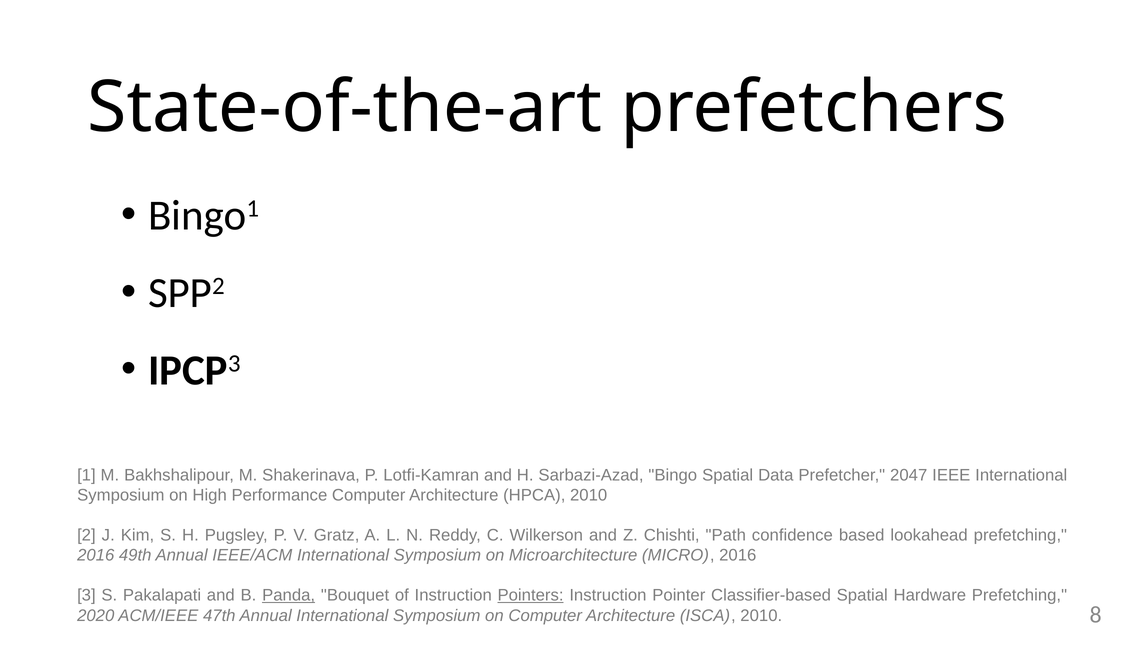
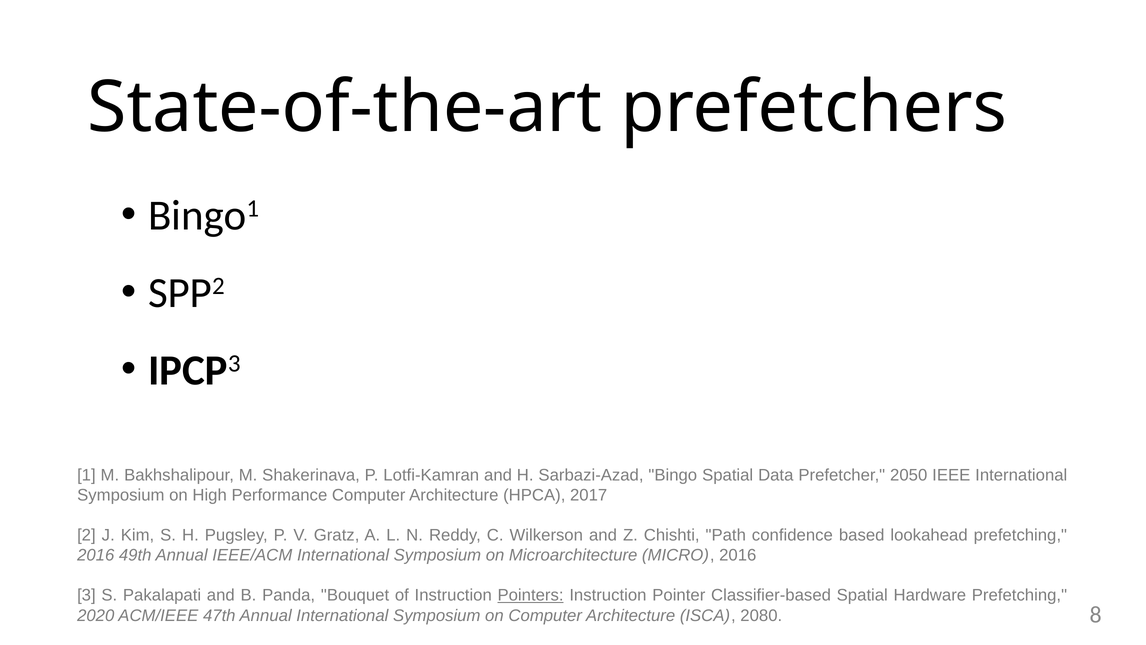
2047: 2047 -> 2050 (909, 475)
HPCA 2010: 2010 -> 2017 (589, 495)
Panda underline: present -> none (289, 595)
ISCA 2010: 2010 -> 2080 (761, 615)
